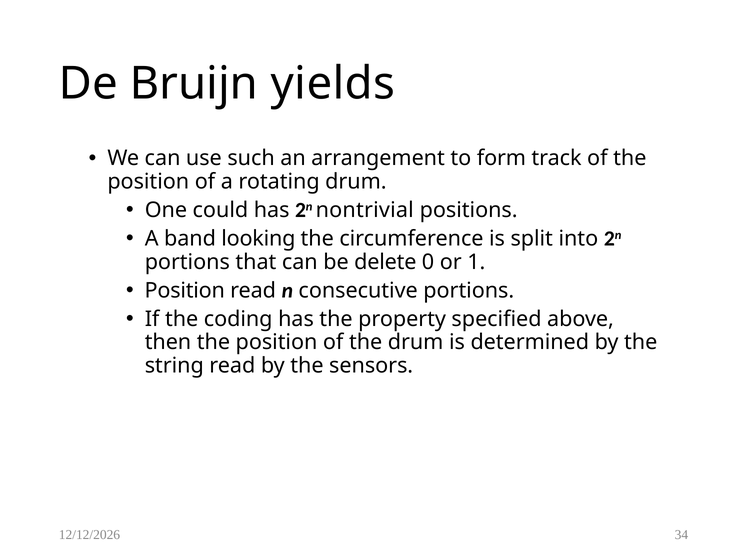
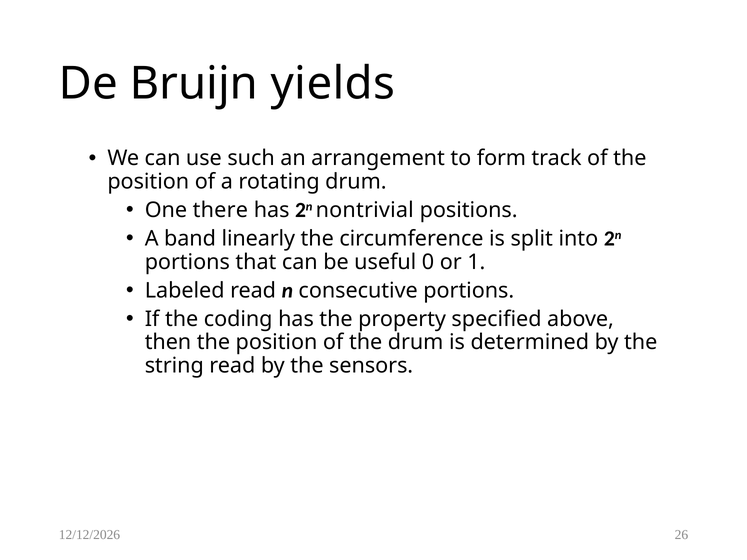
could: could -> there (220, 210)
looking: looking -> linearly (258, 239)
delete: delete -> useful (385, 262)
Position: Position -> Labeled (185, 291)
34: 34 -> 26 (681, 535)
